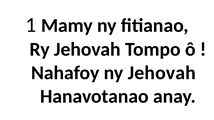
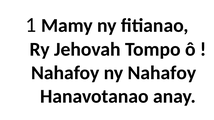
ny Jehovah: Jehovah -> Nahafoy (162, 73)
